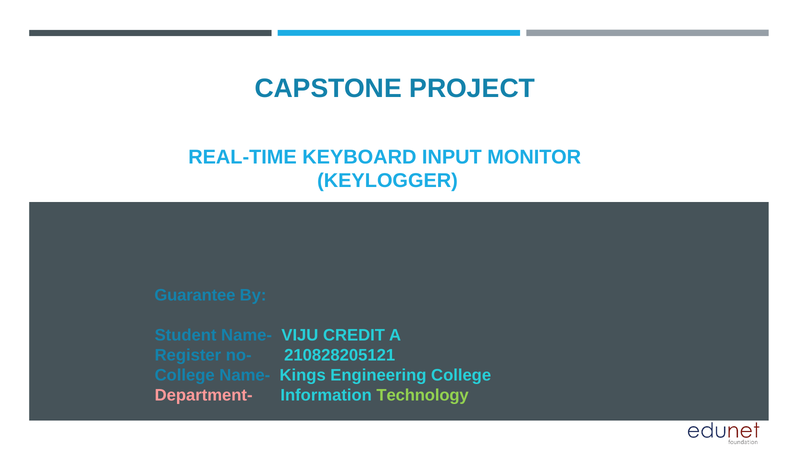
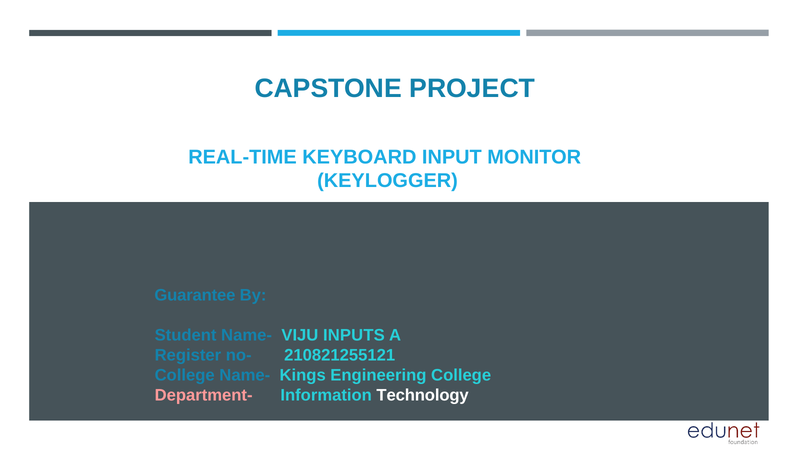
CREDIT: CREDIT -> INPUTS (354, 335)
210828205121: 210828205121 -> 210821255121 (340, 355)
Technology colour: light green -> white (423, 395)
